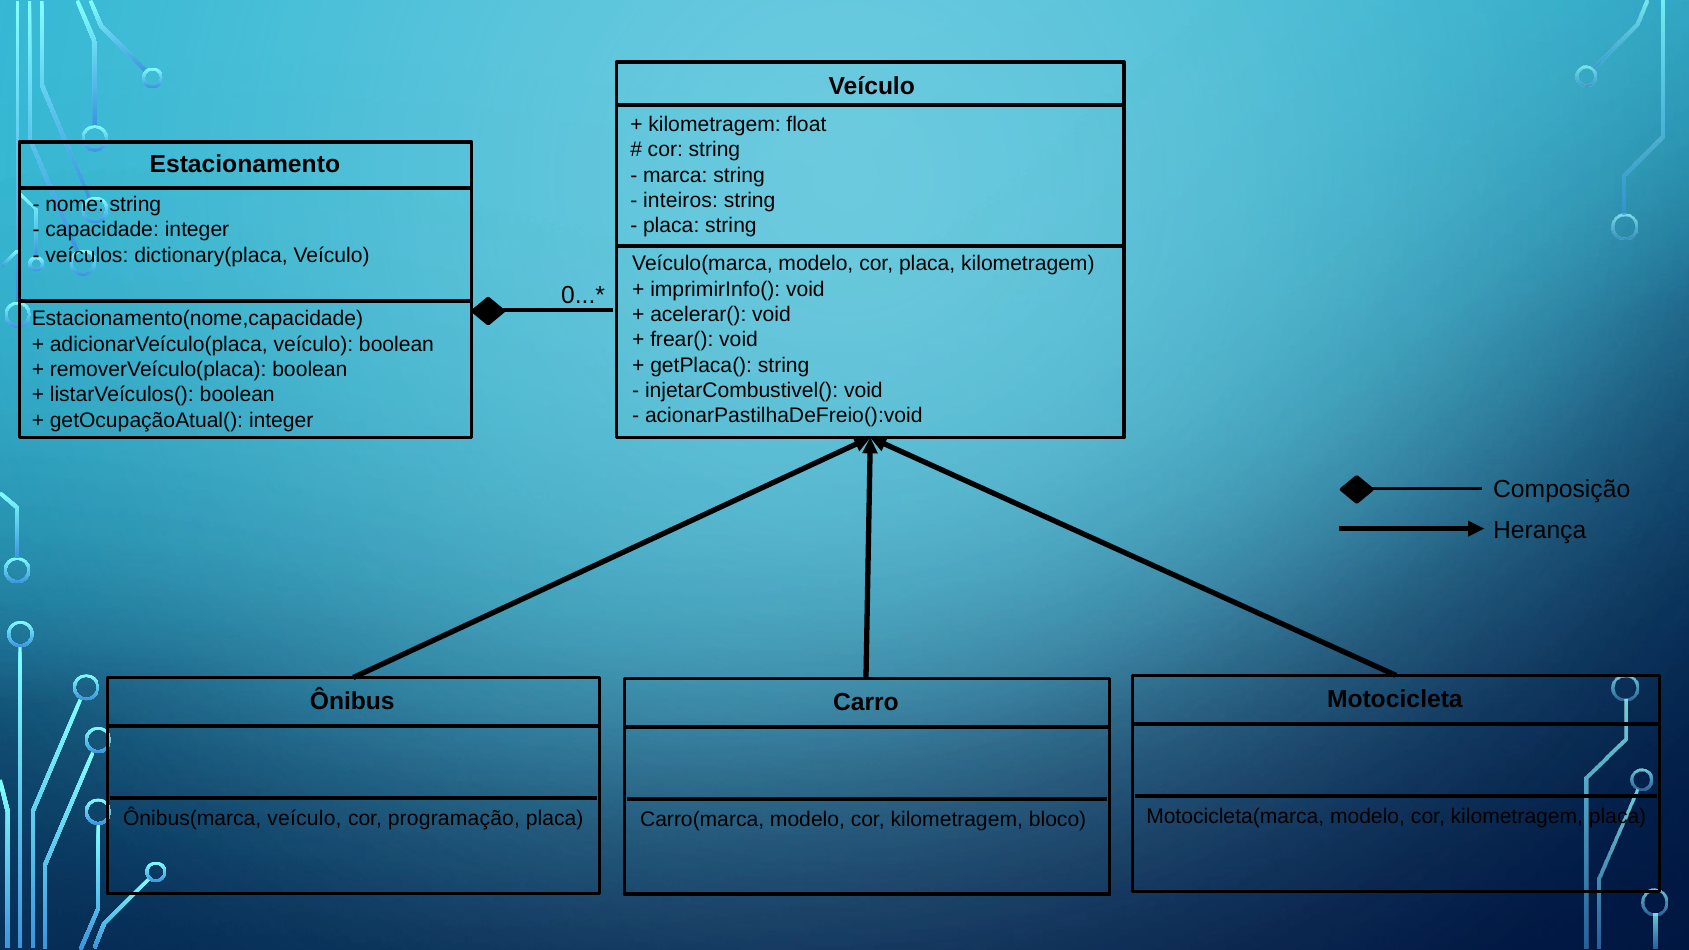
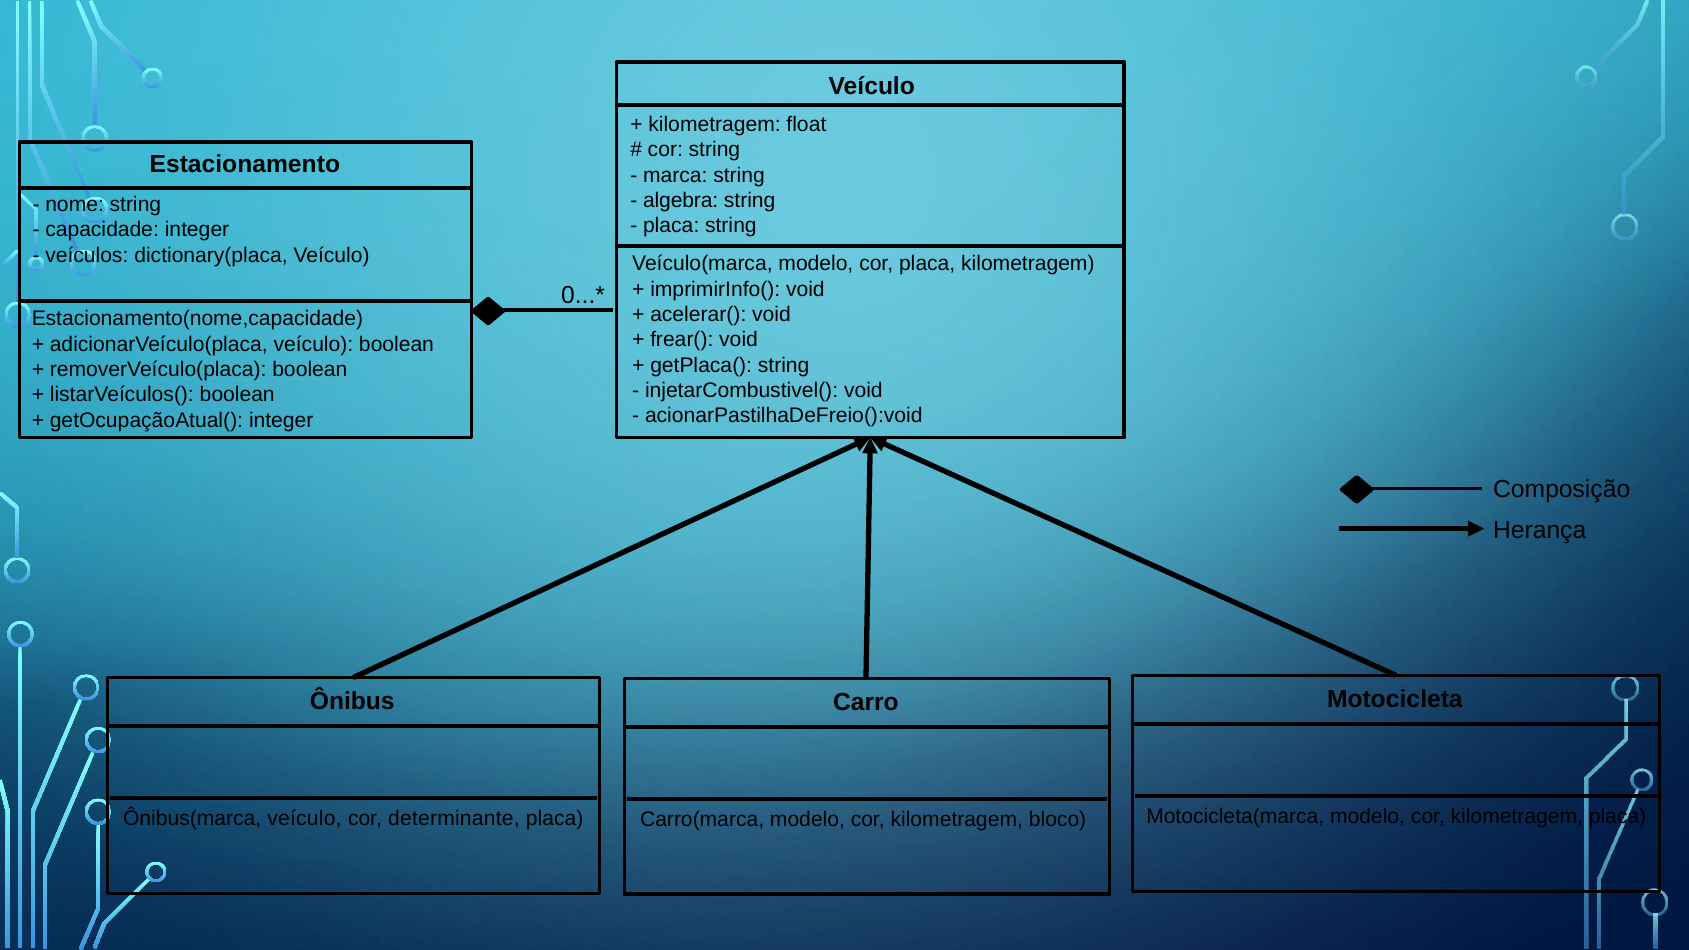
inteiros: inteiros -> algebra (681, 200)
programação: programação -> determinante (454, 818)
